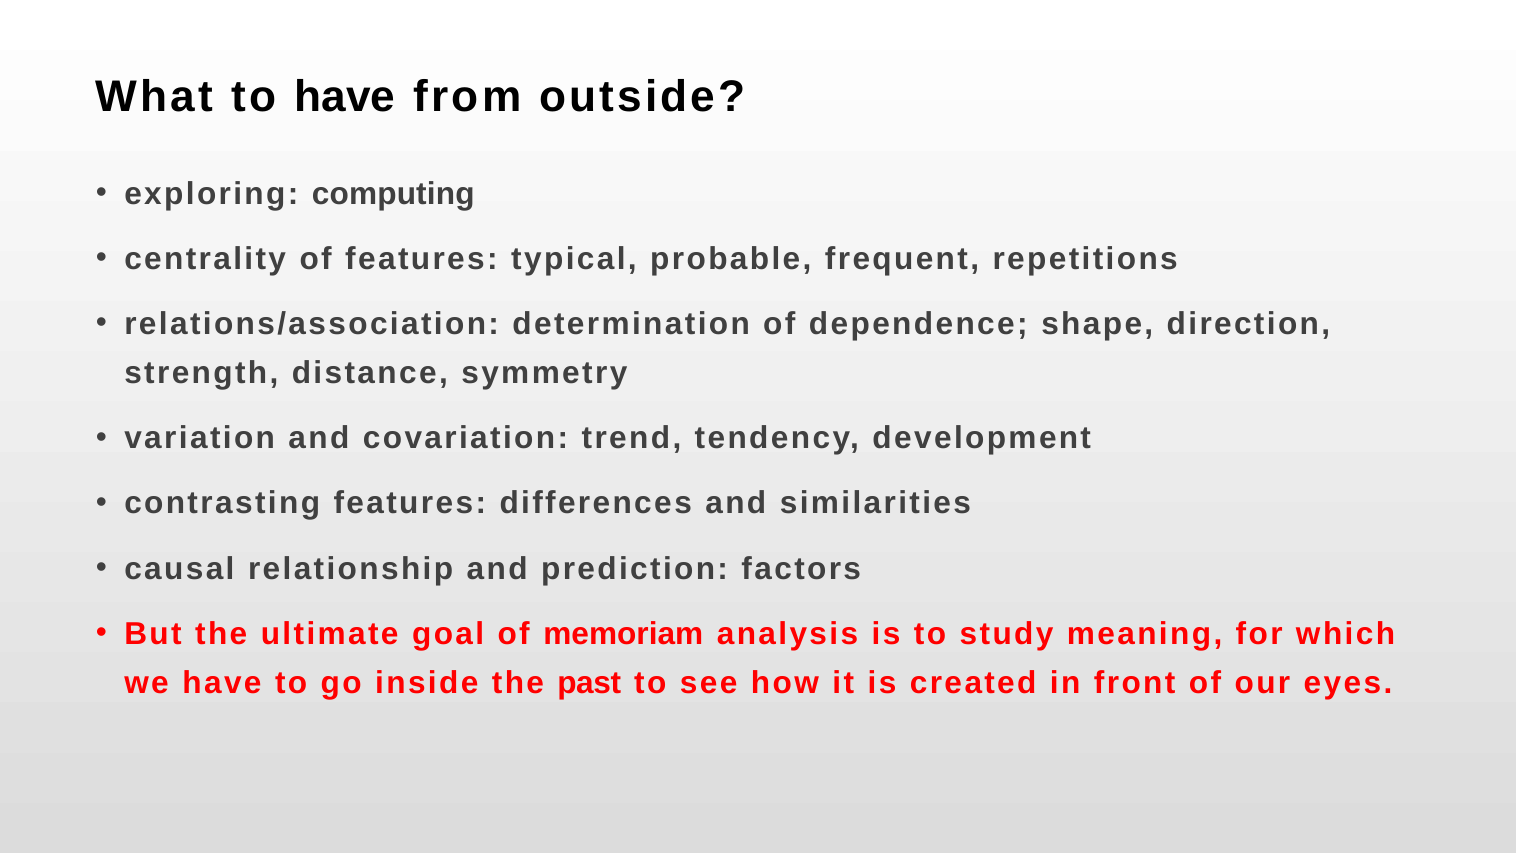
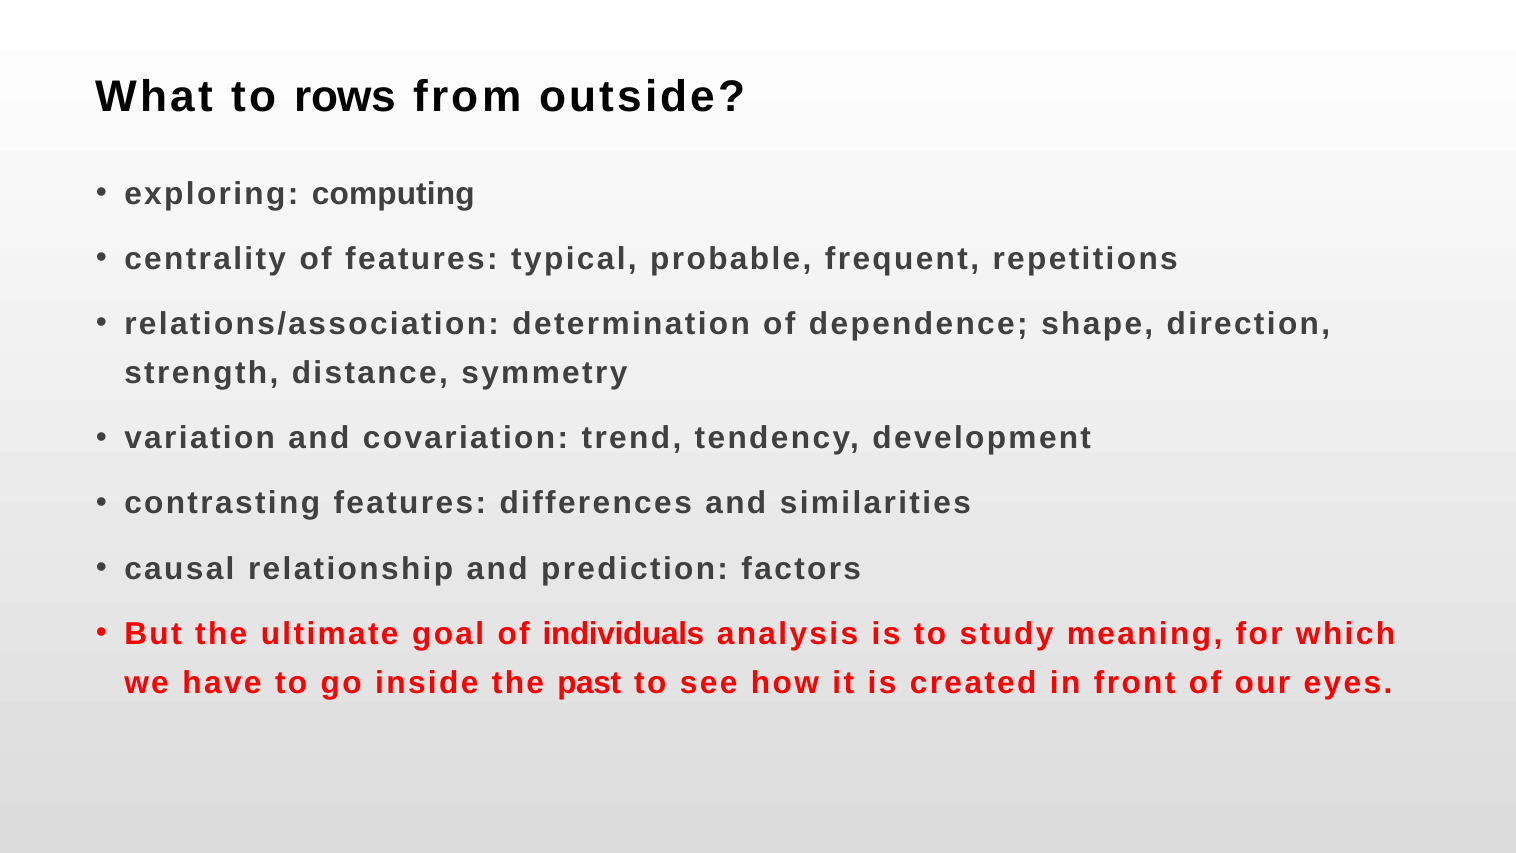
to have: have -> rows (345, 97)
memoriam: memoriam -> individuals (623, 633)
